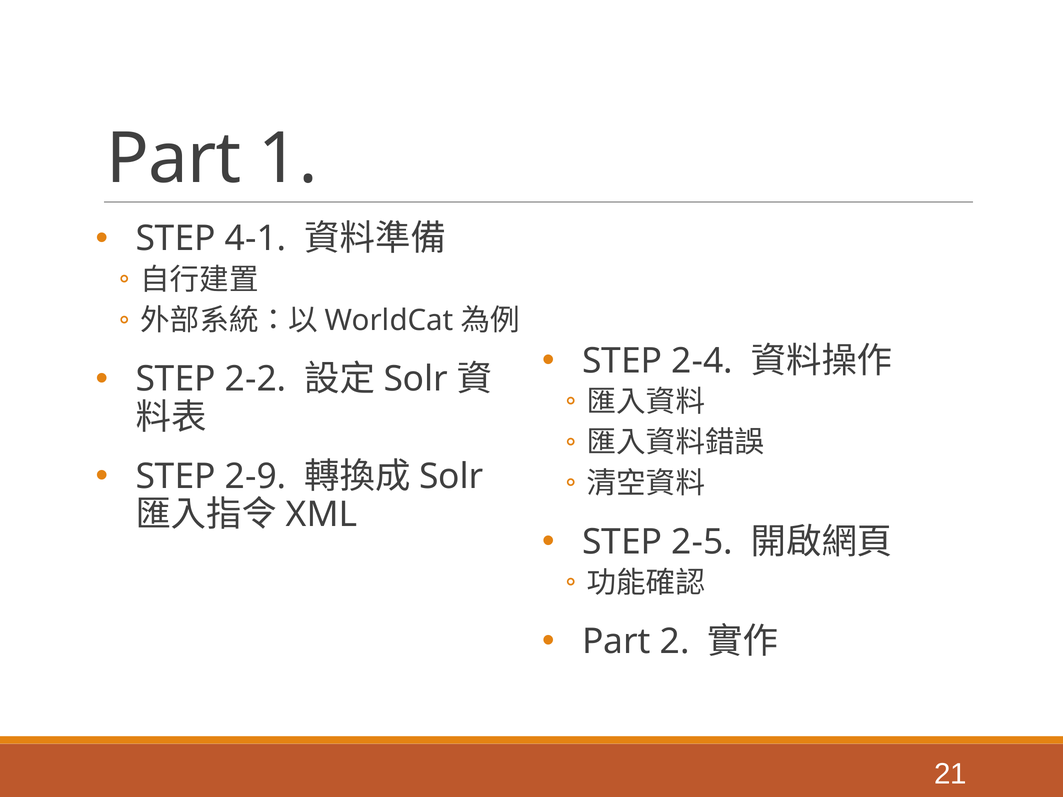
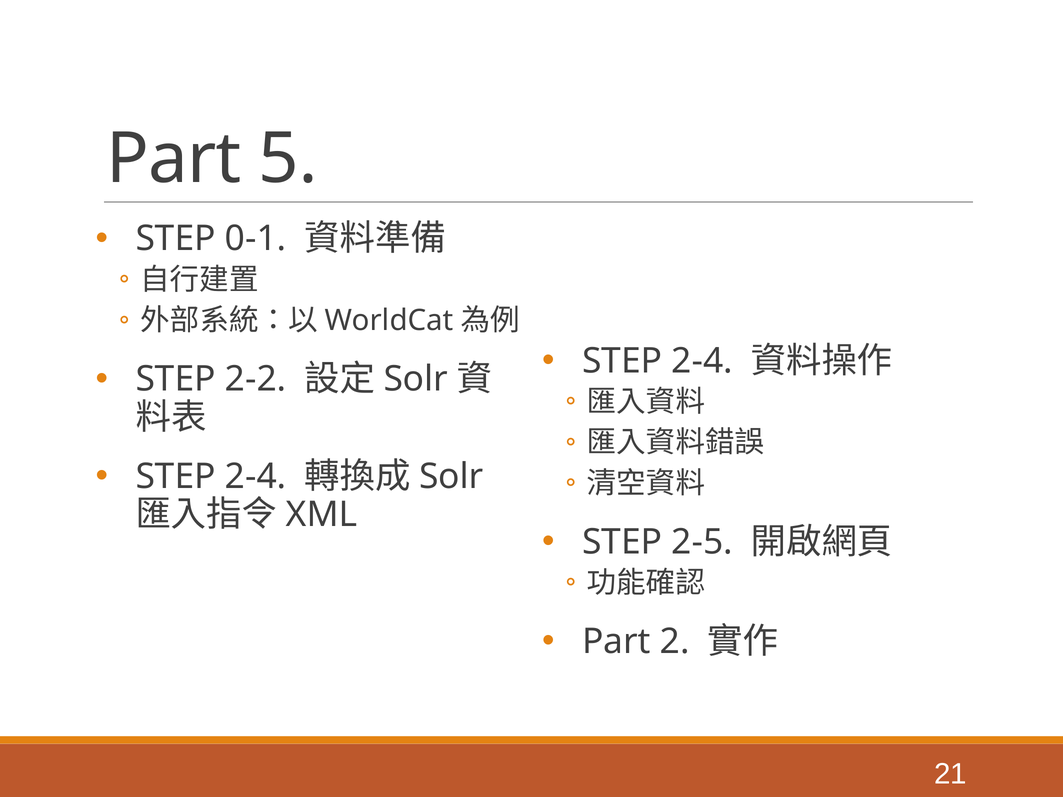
1: 1 -> 5 (288, 159)
4-1: 4-1 -> 0-1 (256, 239)
2-9: 2-9 -> 2-4 (256, 477)
